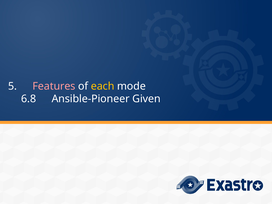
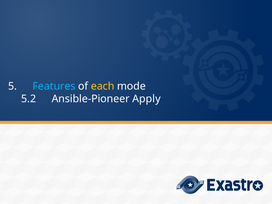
Features colour: pink -> light blue (54, 86)
6.8: 6.8 -> 5.2 (29, 99)
Given: Given -> Apply (146, 99)
